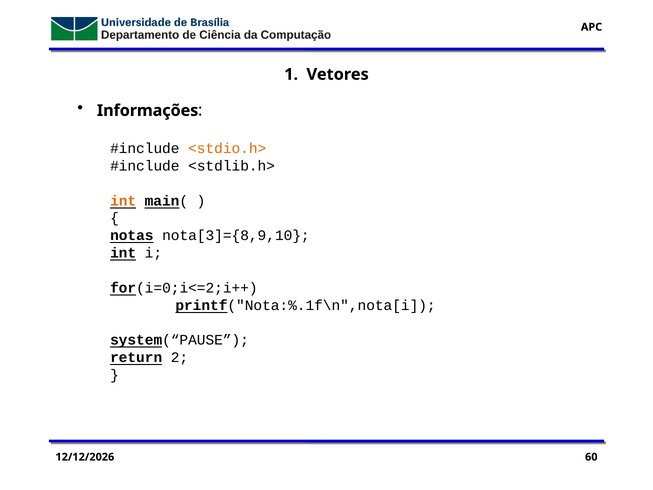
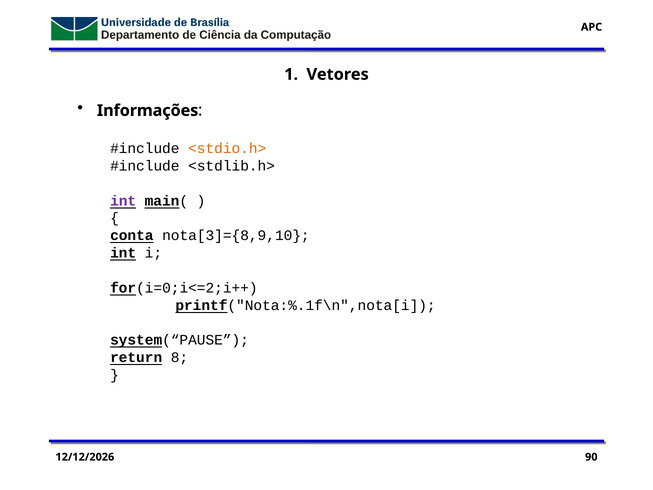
int colour: orange -> purple (123, 201)
notas: notas -> conta (132, 235)
2: 2 -> 8 (179, 357)
60: 60 -> 90 (591, 457)
